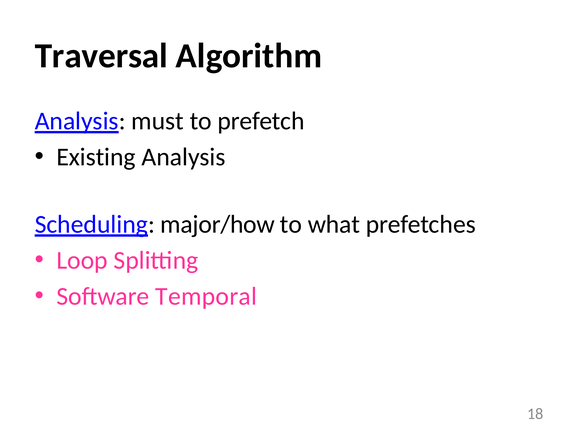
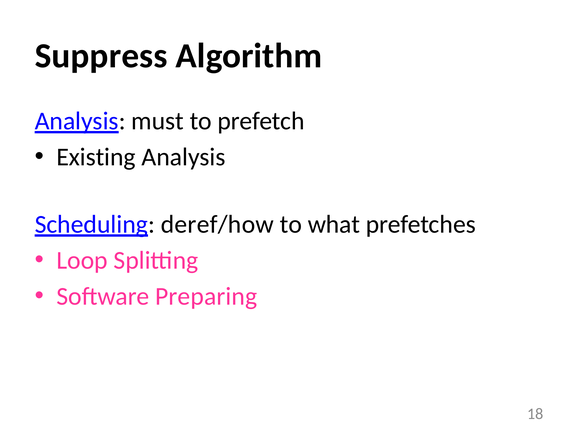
Traversal: Traversal -> Suppress (101, 56)
major/how: major/how -> deref/how (217, 225)
Temporal: Temporal -> Preparing (206, 297)
